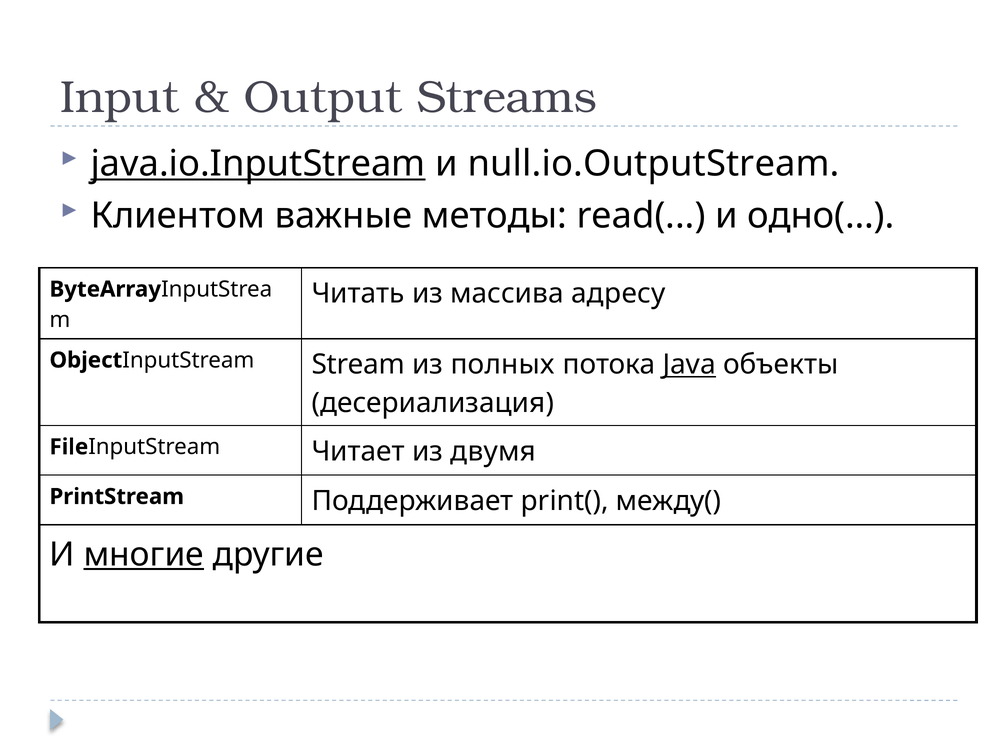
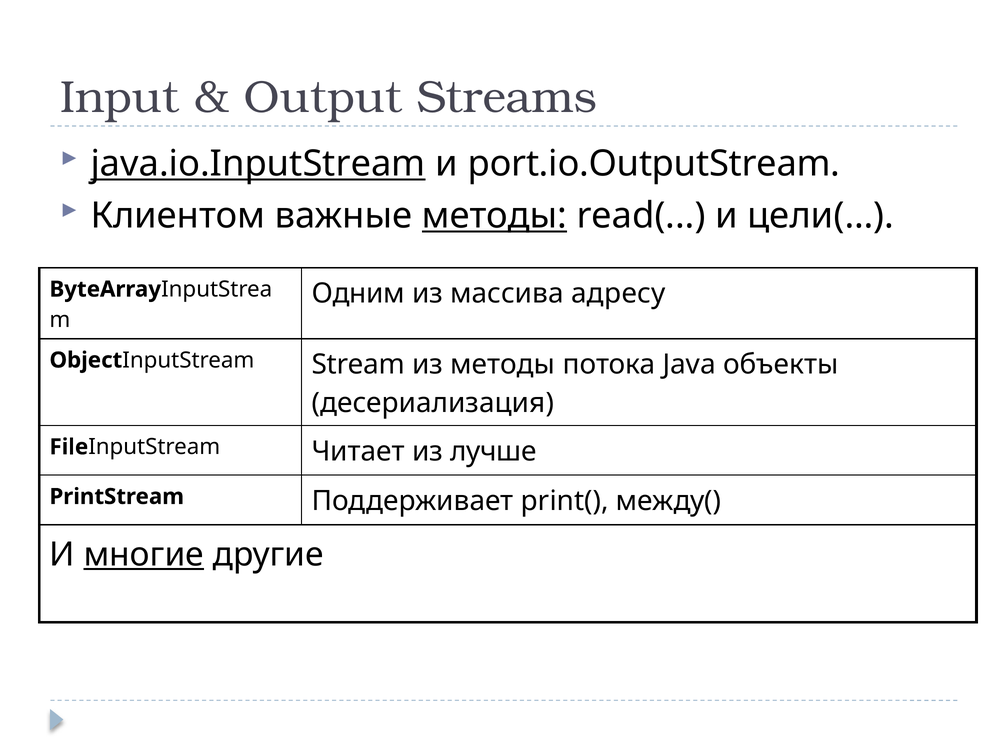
null.io.OutputStream: null.io.OutputStream -> port.io.OutputStream (654, 164)
методы underline: none -> present (495, 216)
одно(…: одно(… -> цели(… (821, 216)
Читать: Читать -> Одним (358, 294)
из полных: полных -> методы (503, 365)
Java underline: present -> none (689, 365)
двумя: двумя -> лучше (493, 451)
